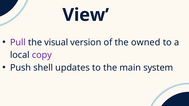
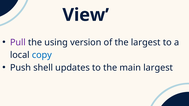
visual: visual -> using (56, 42)
the owned: owned -> largest (146, 42)
copy colour: purple -> blue (42, 55)
main system: system -> largest (158, 68)
